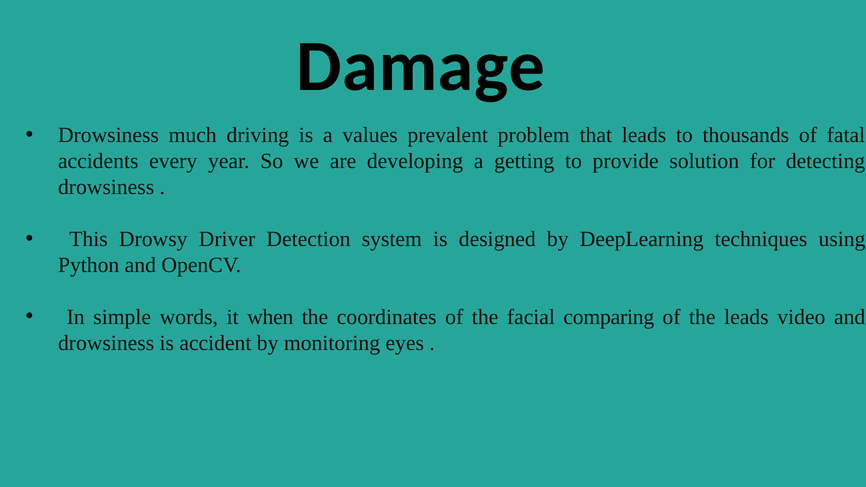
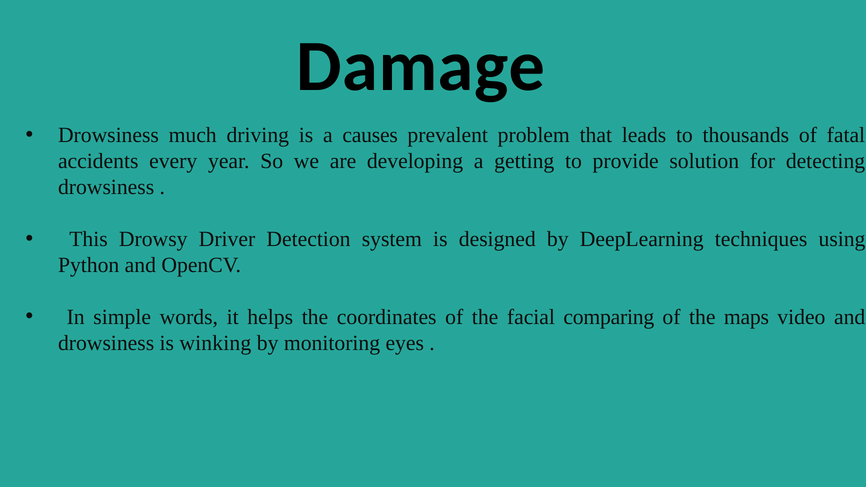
values: values -> causes (370, 135)
when: when -> helps (270, 317)
the leads: leads -> maps (747, 317)
accident: accident -> winking (215, 343)
